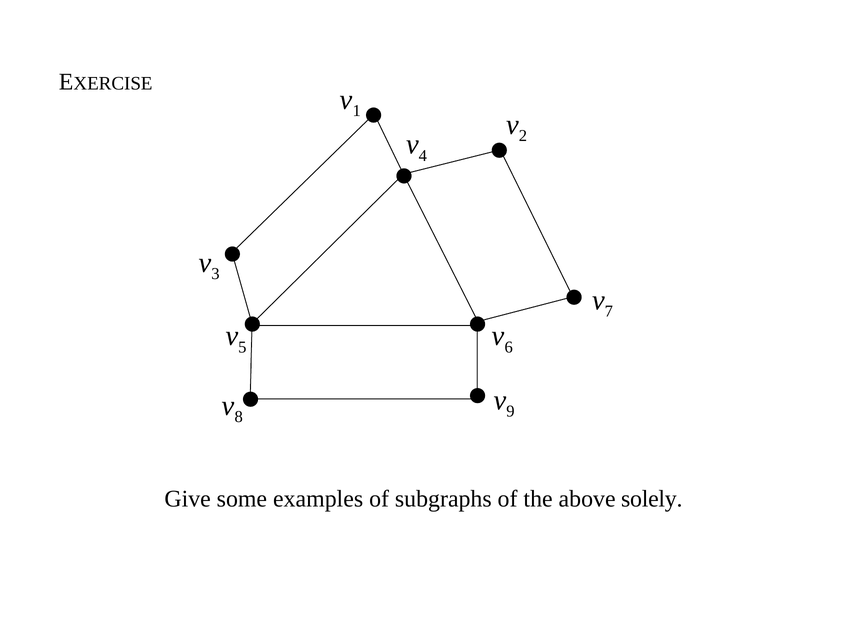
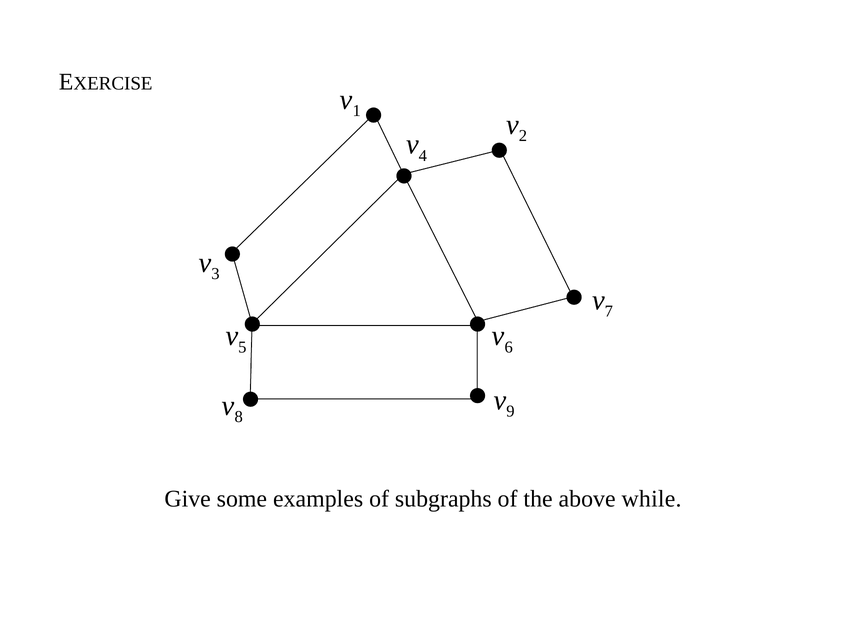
solely: solely -> while (652, 499)
